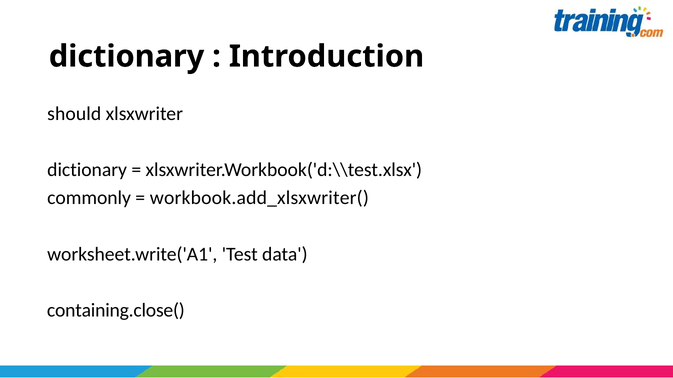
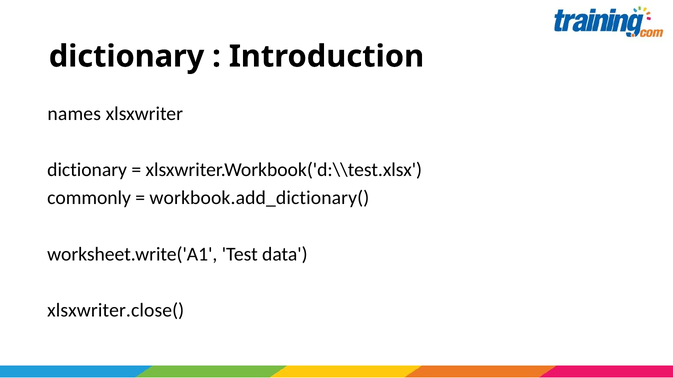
should: should -> names (74, 114)
workbook.add_xlsxwriter(: workbook.add_xlsxwriter( -> workbook.add_dictionary( (259, 198)
containing.close(: containing.close( -> xlsxwriter.close( (116, 311)
